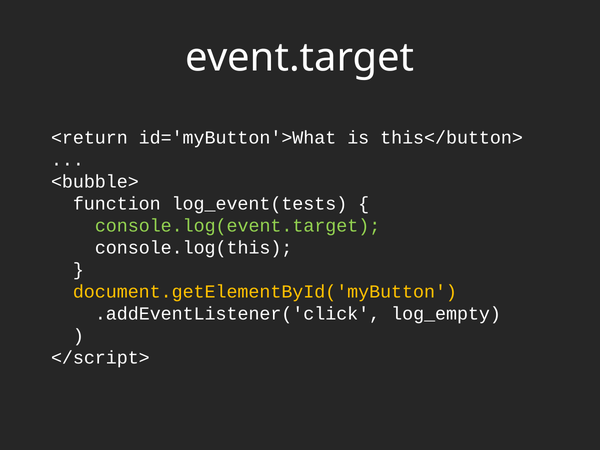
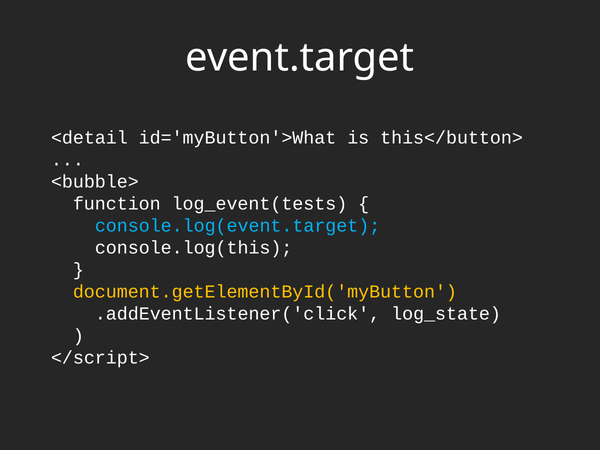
<return: <return -> <detail (89, 138)
console.log(event.target colour: light green -> light blue (238, 226)
log_empty: log_empty -> log_state (446, 314)
